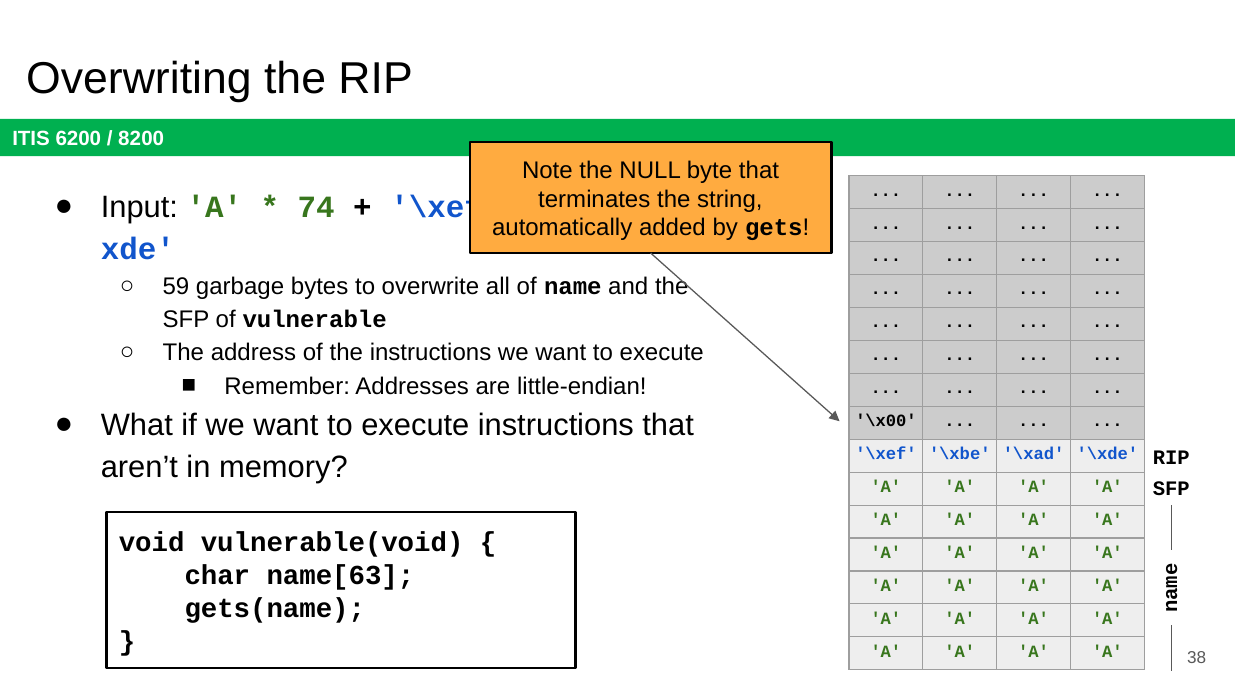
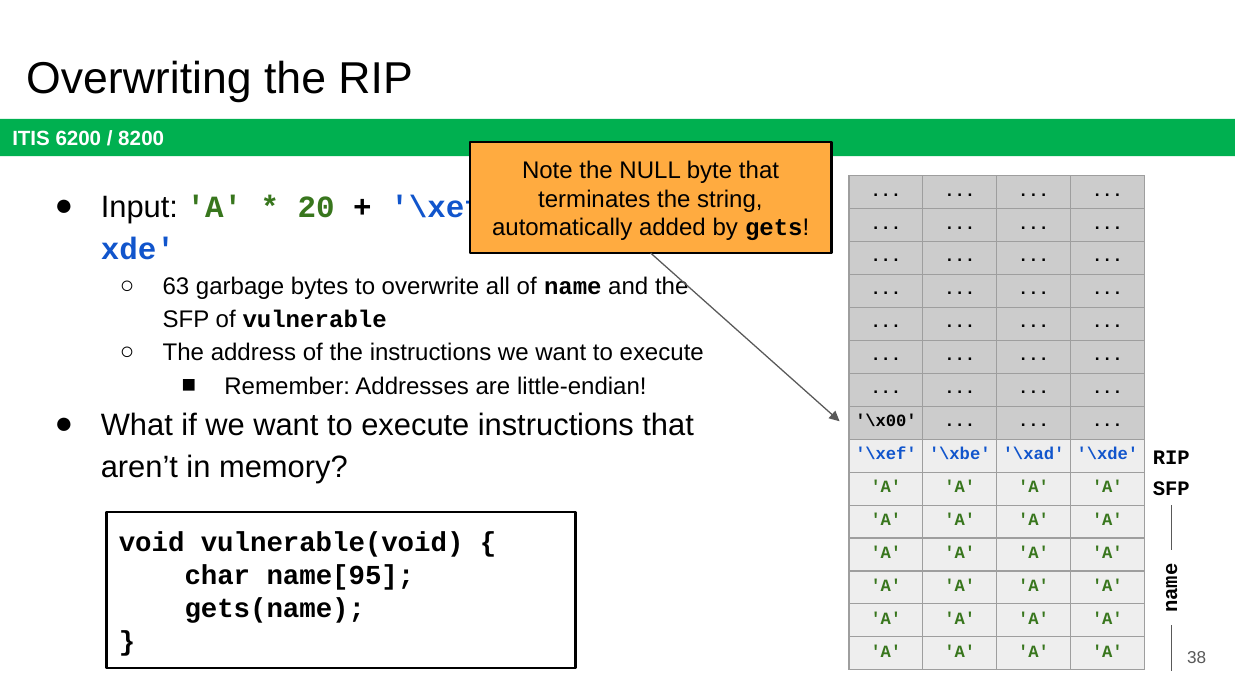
74: 74 -> 20 (316, 207)
59: 59 -> 63 (176, 286)
name[63: name[63 -> name[95 (340, 575)
